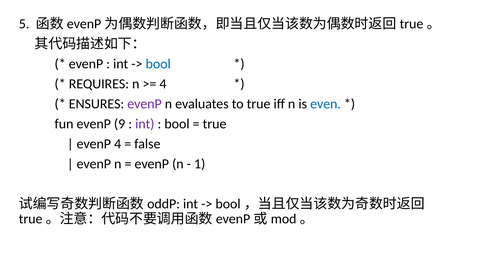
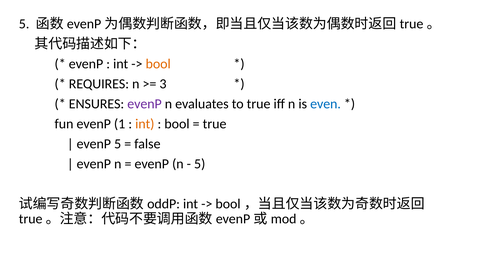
bool colour: blue -> orange (158, 64)
4: 4 -> 3 (163, 84)
9: 9 -> 1 (120, 124)
int colour: purple -> orange (145, 124)
evenP 4: 4 -> 5 (118, 144)
1: 1 -> 5 (200, 164)
